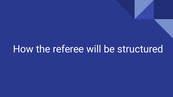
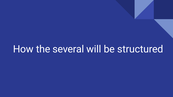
referee: referee -> several (68, 49)
